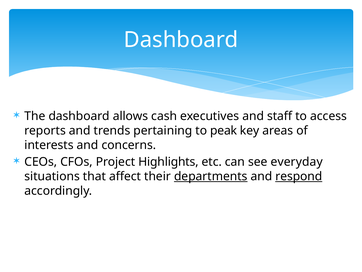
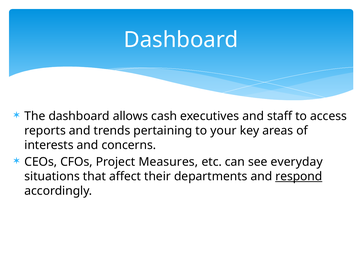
peak: peak -> your (223, 130)
Highlights: Highlights -> Measures (168, 162)
departments underline: present -> none (211, 176)
